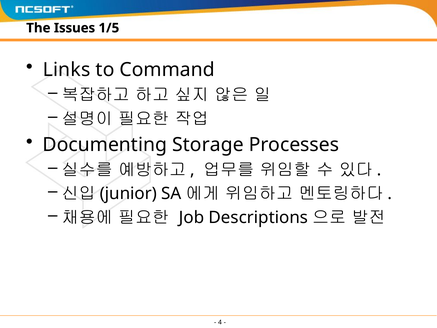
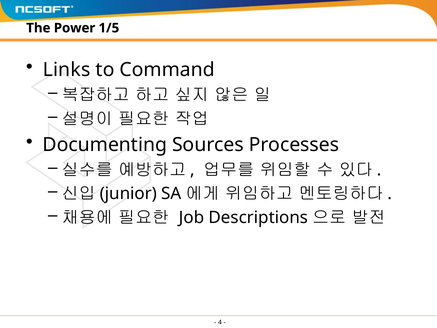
Issues: Issues -> Power (75, 28)
Storage: Storage -> Sources (208, 145)
